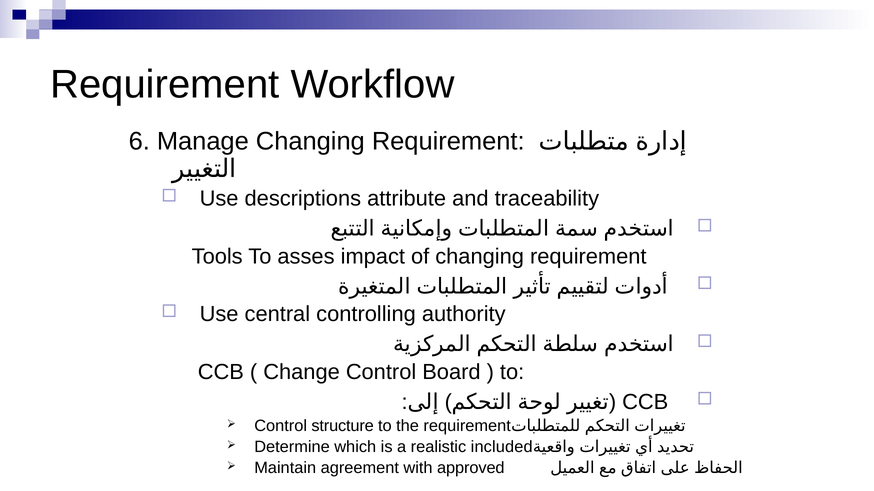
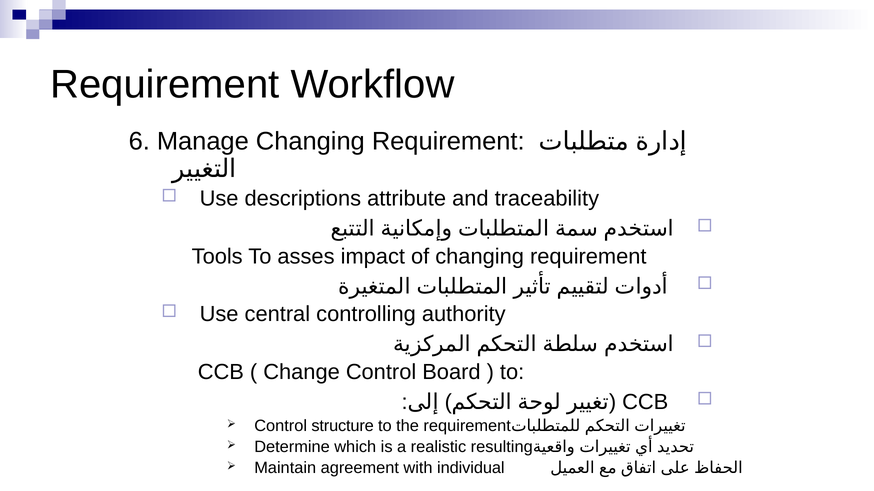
included: included -> resulting (502, 447)
approved: approved -> individual (471, 468)
